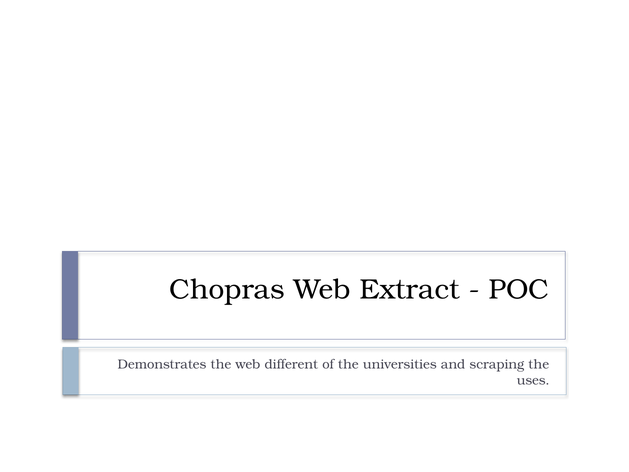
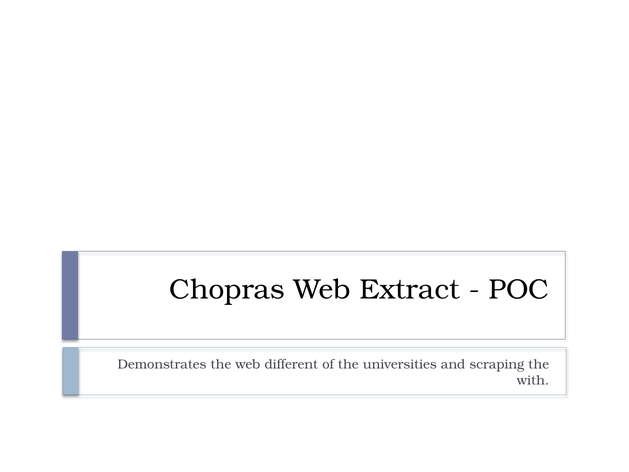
uses: uses -> with (533, 380)
